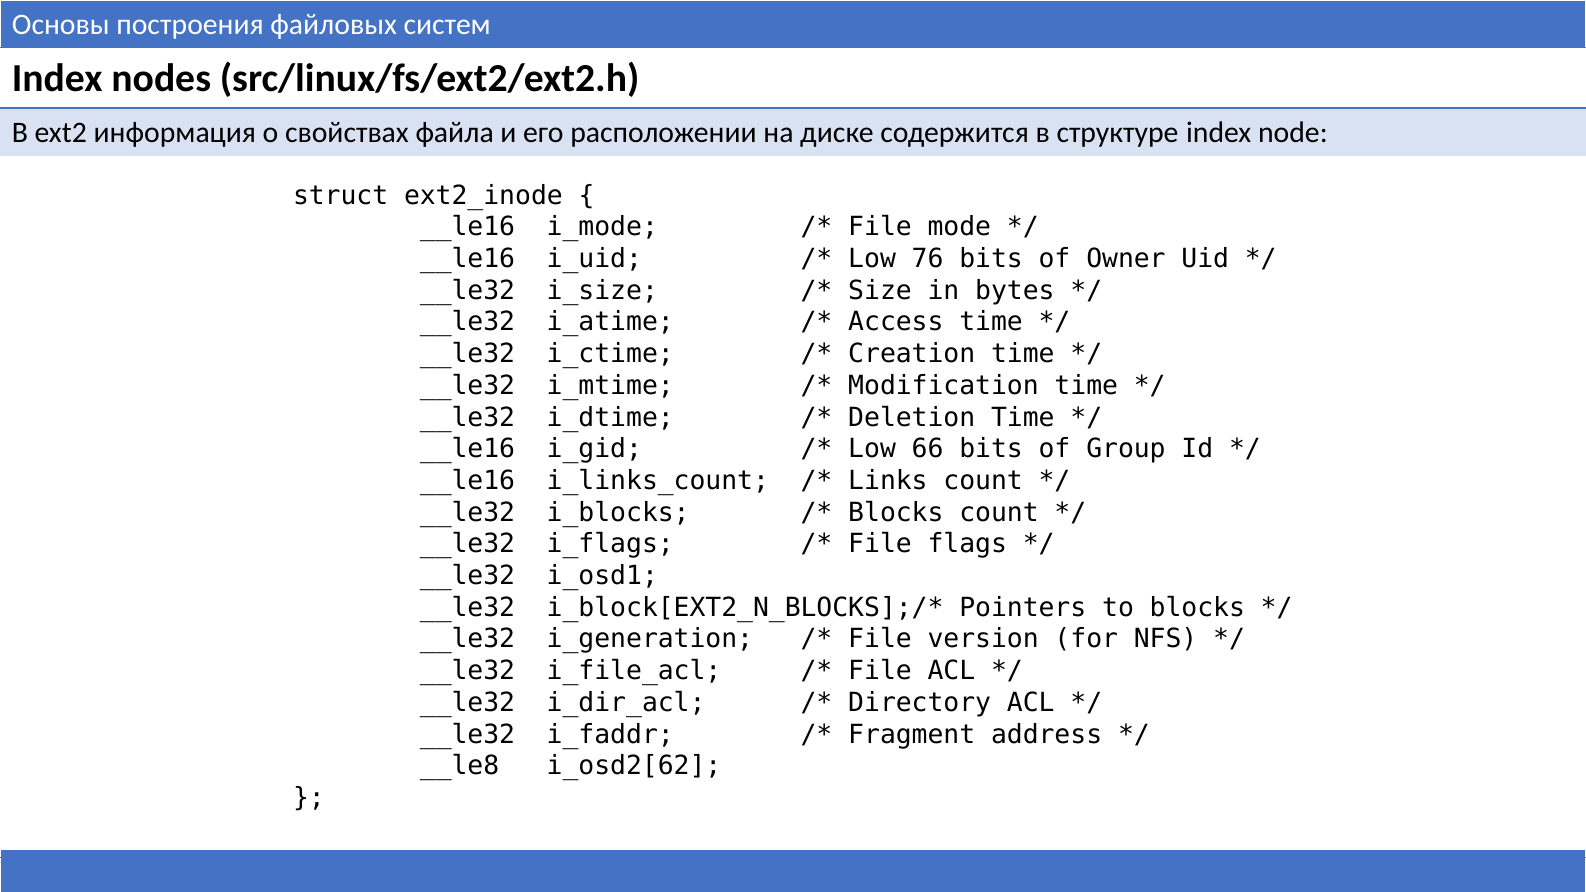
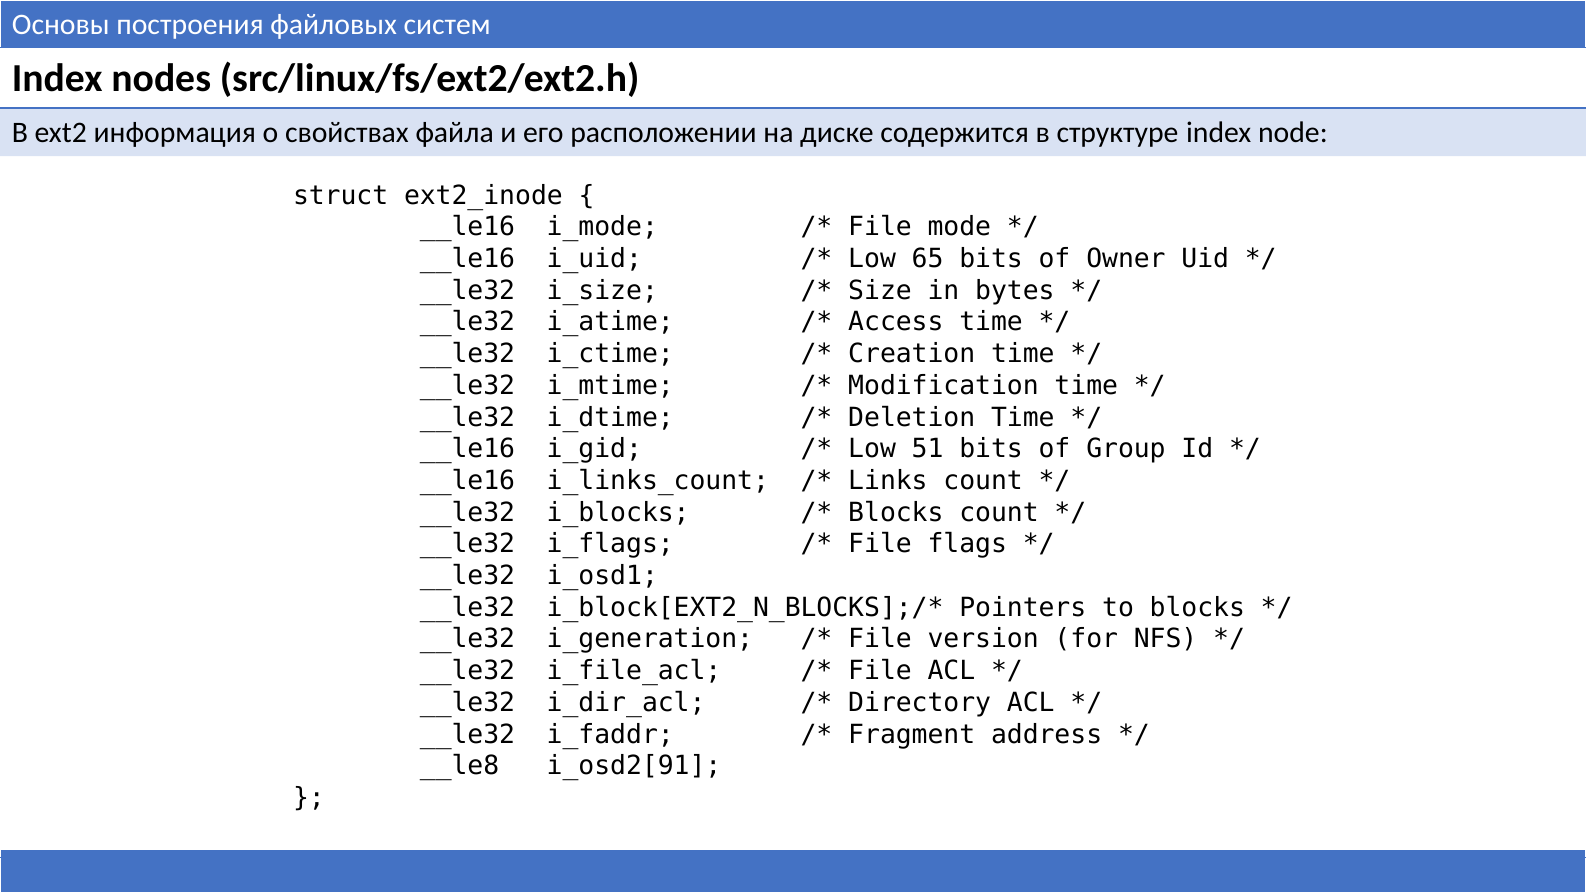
76: 76 -> 65 (928, 259)
66: 66 -> 51 (928, 449)
i_osd2[62: i_osd2[62 -> i_osd2[91 (634, 766)
